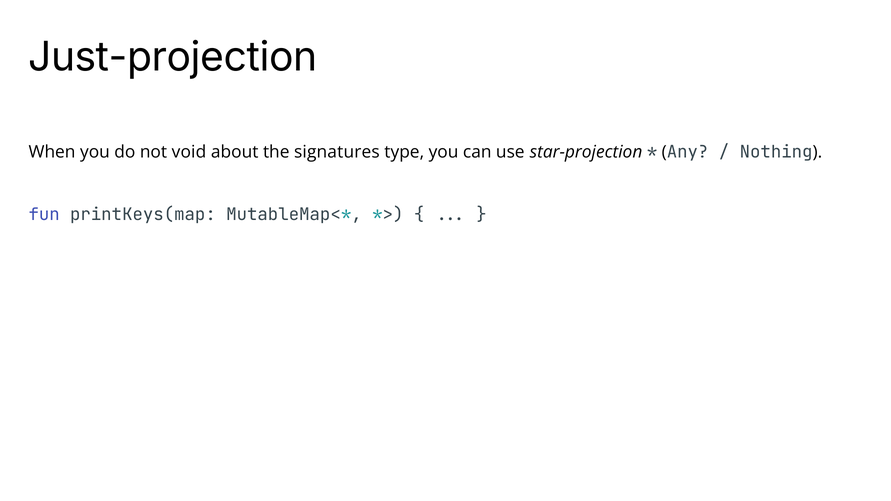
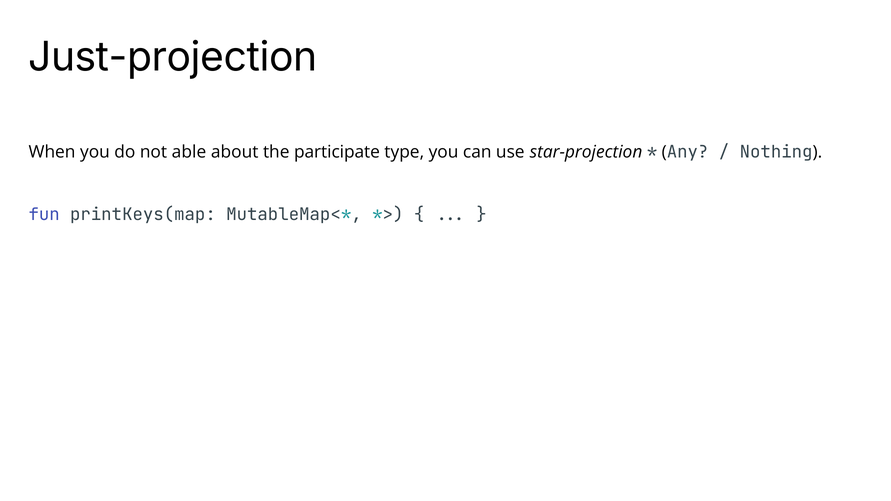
void: void -> able (189, 152)
signatures: signatures -> participate (337, 152)
